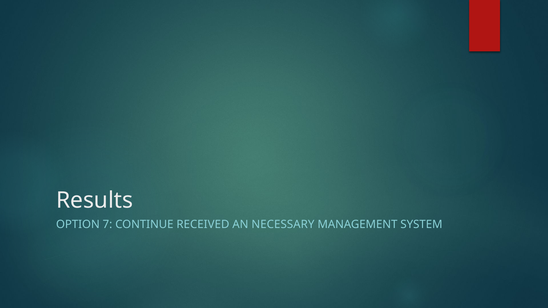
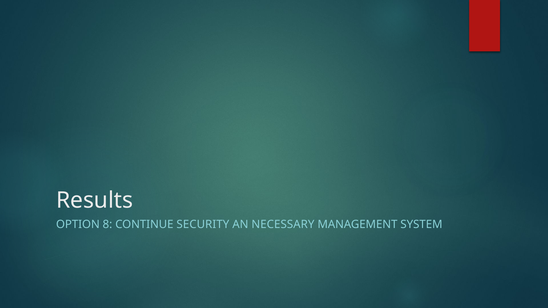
7: 7 -> 8 (107, 224)
RECEIVED: RECEIVED -> SECURITY (203, 224)
